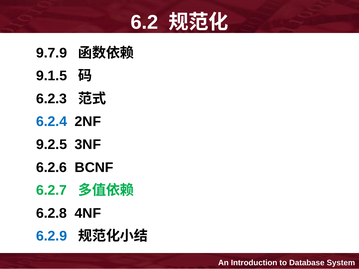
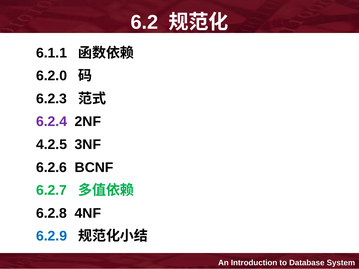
9.7.9: 9.7.9 -> 6.1.1 (52, 53)
9.1.5: 9.1.5 -> 6.2.0 (52, 76)
6.2.4 colour: blue -> purple (52, 122)
9.2.5: 9.2.5 -> 4.2.5 (52, 145)
